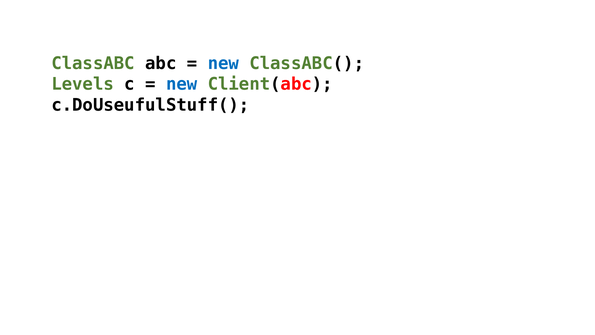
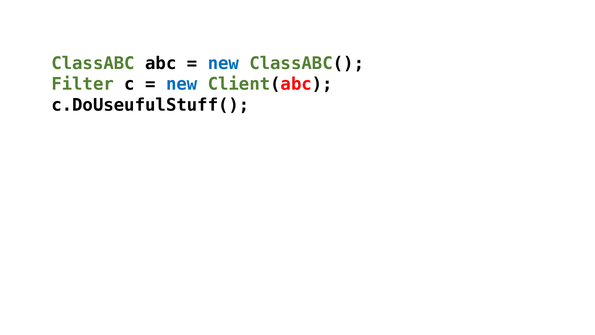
Levels: Levels -> Filter (83, 84)
